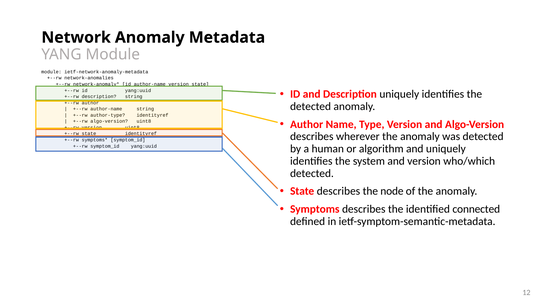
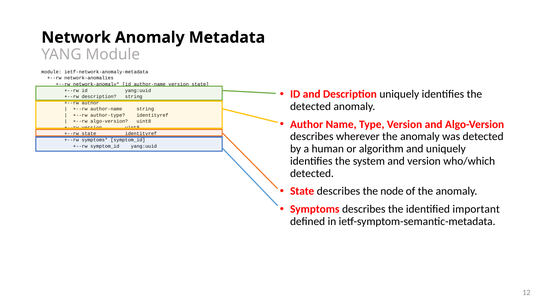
connected: connected -> important (476, 209)
